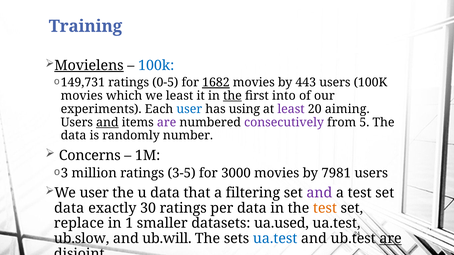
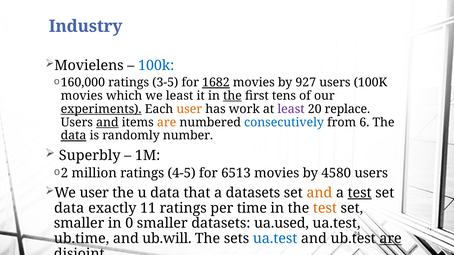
Training: Training -> Industry (86, 26)
Movielens underline: present -> none (89, 66)
149,731: 149,731 -> 160,000 (83, 83)
0-5: 0-5 -> 3-5 (165, 83)
443: 443 -> 927 (306, 83)
into: into -> tens (284, 96)
experiments underline: none -> present (101, 109)
user colour: blue -> orange (189, 109)
using: using -> work (244, 109)
aiming: aiming -> replace (347, 109)
are colour: purple -> orange (167, 122)
consecutively colour: purple -> blue (284, 122)
5: 5 -> 6 (364, 122)
data underline: none -> present (74, 136)
Concerns: Concerns -> Superbly (90, 156)
3: 3 -> 2 (64, 173)
3-5: 3-5 -> 4-5 (182, 173)
3000: 3000 -> 6513 (236, 173)
7981: 7981 -> 4580 (336, 173)
a filtering: filtering -> datasets (253, 193)
and colour: purple -> orange (319, 193)
test underline: none -> present (360, 193)
30: 30 -> 11 (148, 208)
per data: data -> time (252, 208)
replace: replace -> smaller (79, 224)
1: 1 -> 0 (129, 224)
ub.slow: ub.slow -> ub.time (82, 239)
